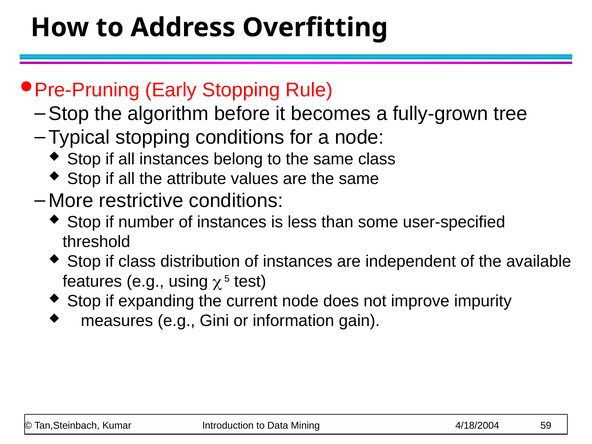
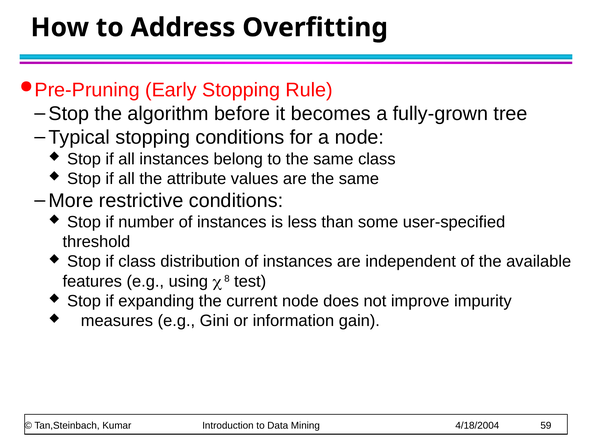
5: 5 -> 8 (227, 279)
